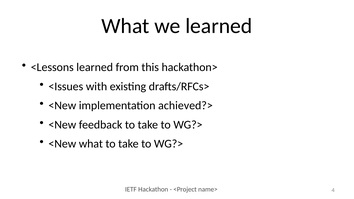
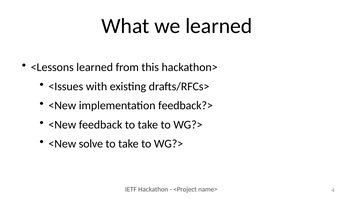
achieved?>: achieved?> -> feedback?> (186, 106)
<New what: what -> solve (91, 144)
